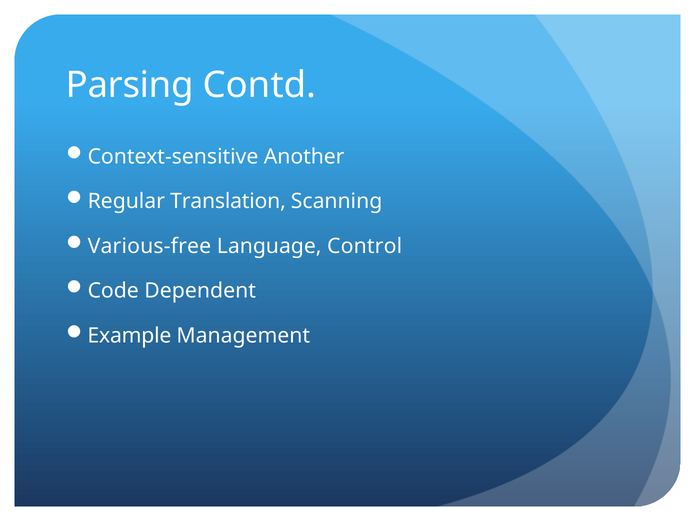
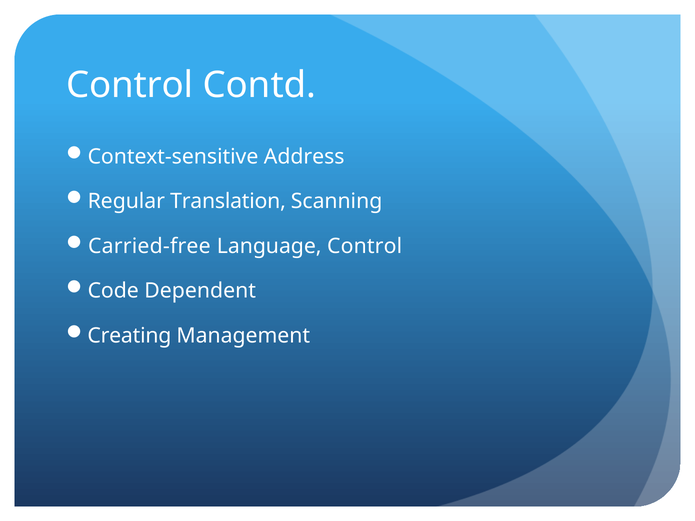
Parsing: Parsing -> Control (130, 85)
Another: Another -> Address (304, 157)
Various-free: Various-free -> Carried-free (149, 246)
Example: Example -> Creating (129, 336)
